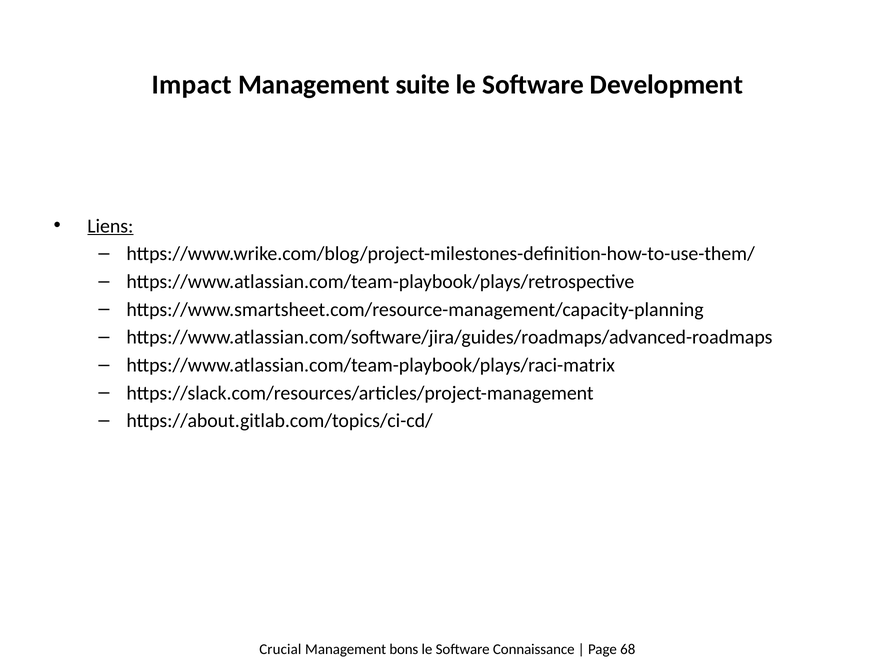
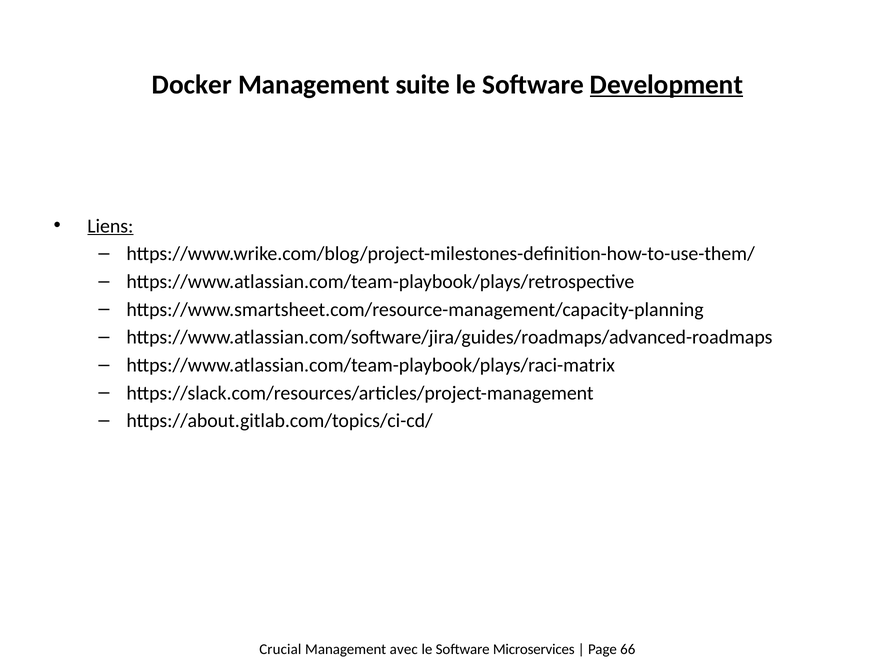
Impact: Impact -> Docker (192, 85)
Development underline: none -> present (666, 85)
bons: bons -> avec (404, 650)
Connaissance: Connaissance -> Microservices (534, 650)
68: 68 -> 66 (628, 650)
